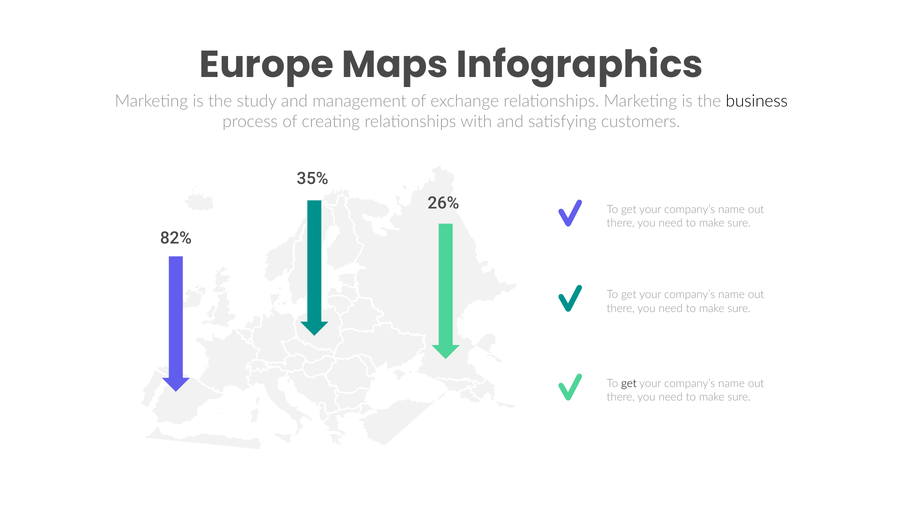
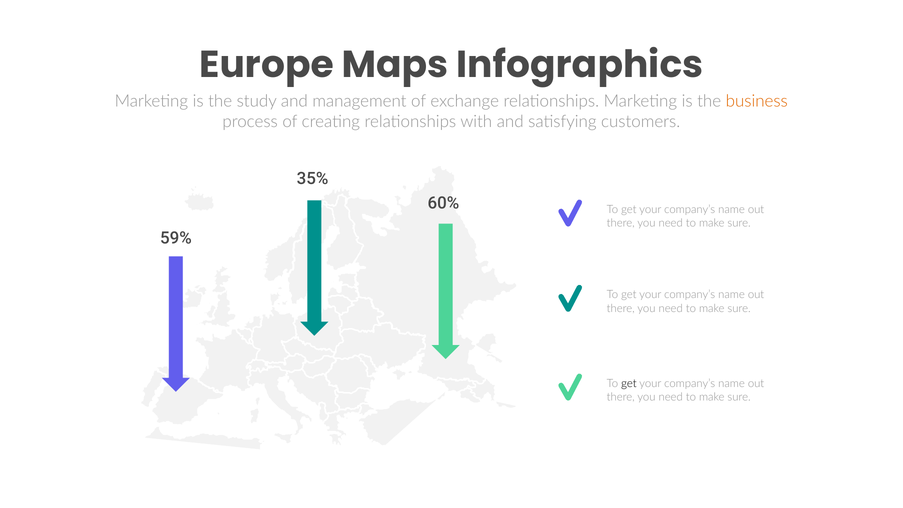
business colour: black -> orange (757, 101)
26%: 26% -> 60% (443, 203)
82%: 82% -> 59% (176, 238)
